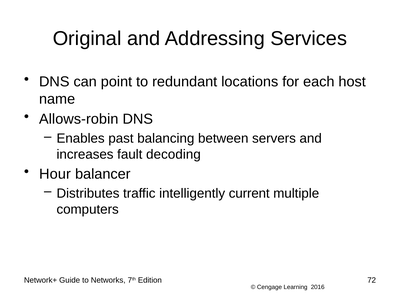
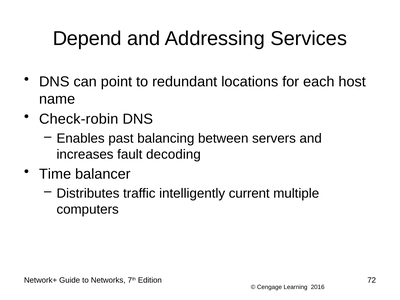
Original: Original -> Depend (87, 38)
Allows-robin: Allows-robin -> Check-robin (79, 119)
Hour: Hour -> Time (55, 174)
